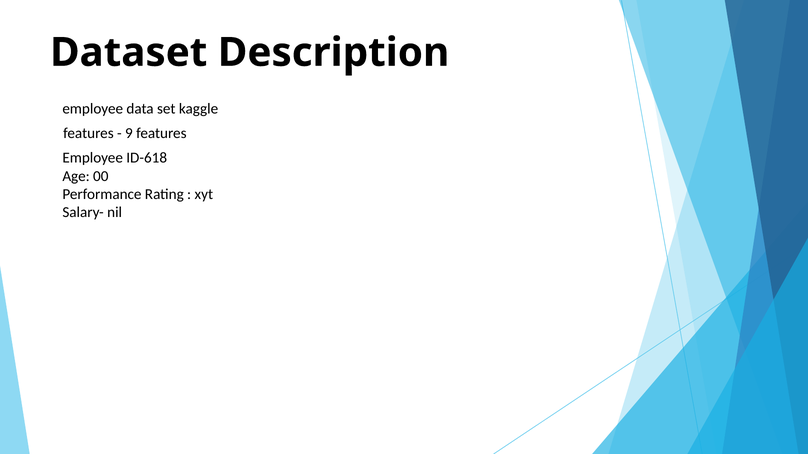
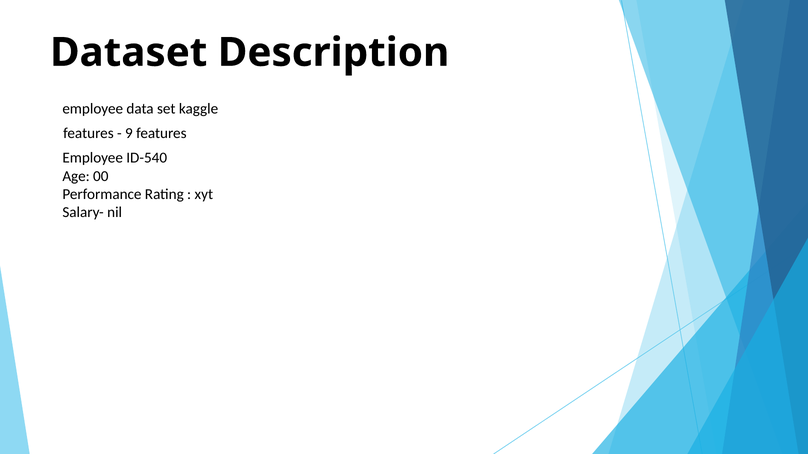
ID-618: ID-618 -> ID-540 (147, 158)
